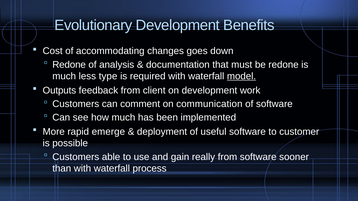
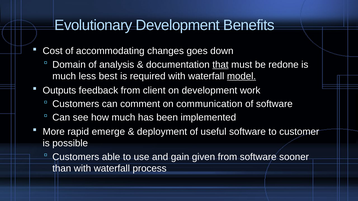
Redone: Redone -> Domain (69, 65)
that underline: none -> present (220, 65)
type: type -> best (108, 76)
really: really -> given (204, 157)
